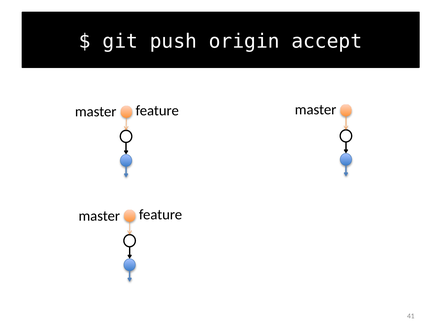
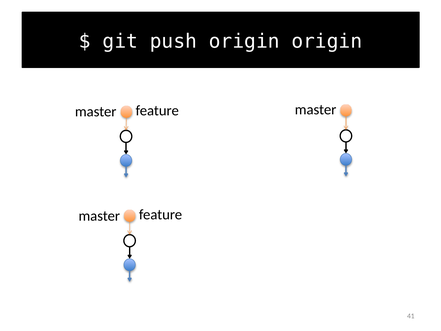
accept: accept -> origin (327, 41)
